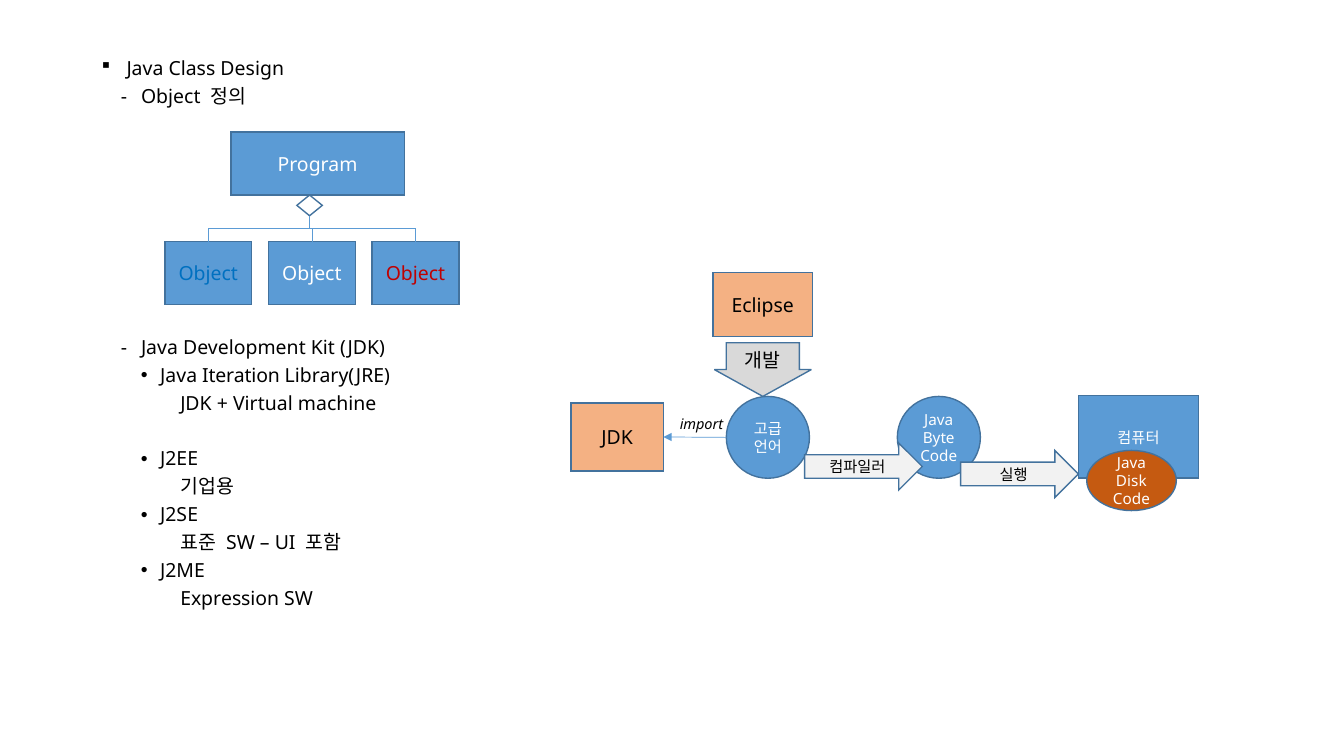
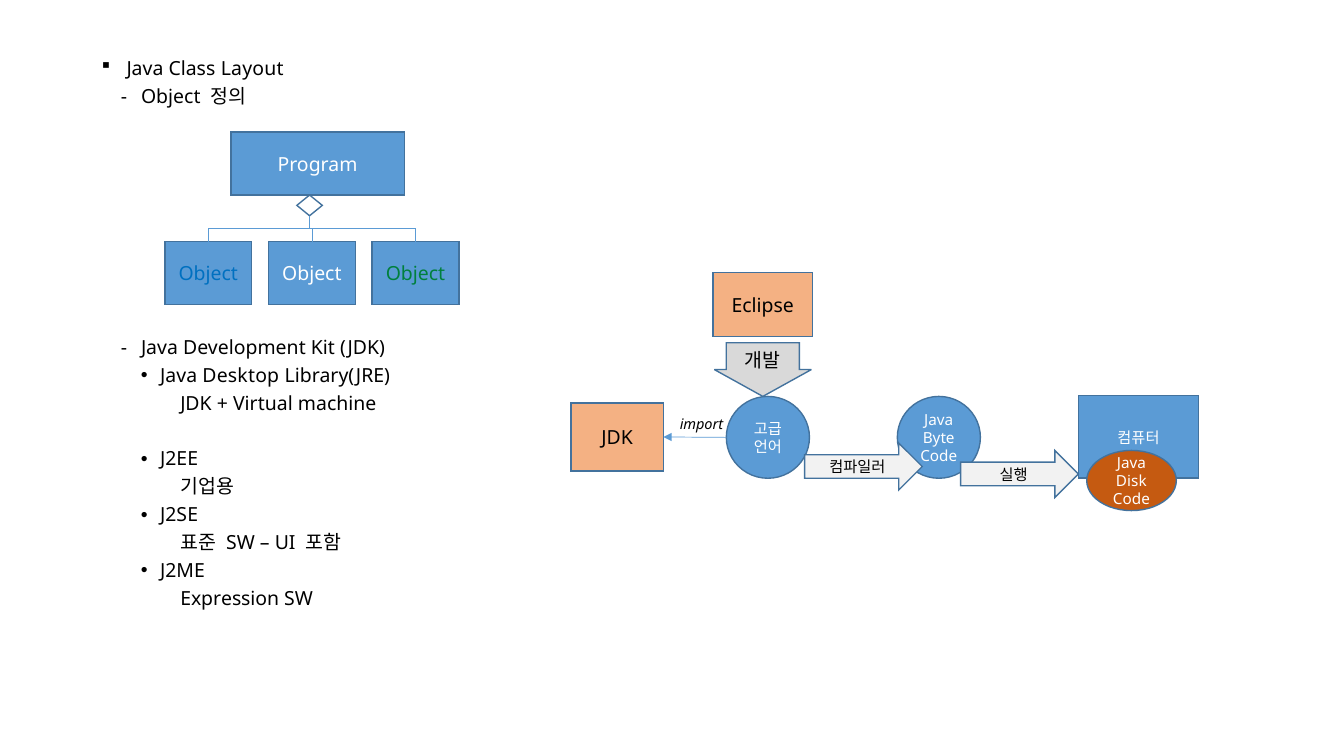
Design: Design -> Layout (252, 69)
Object colour: red -> green (415, 275)
Iteration: Iteration -> Desktop (241, 376)
